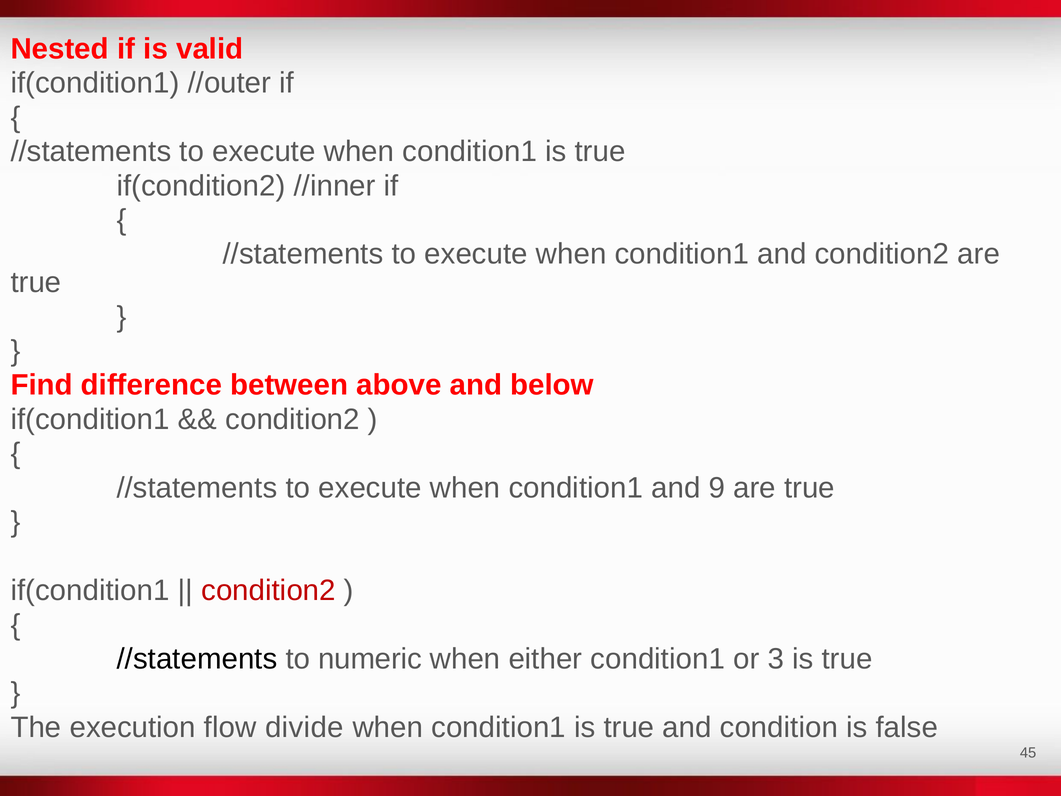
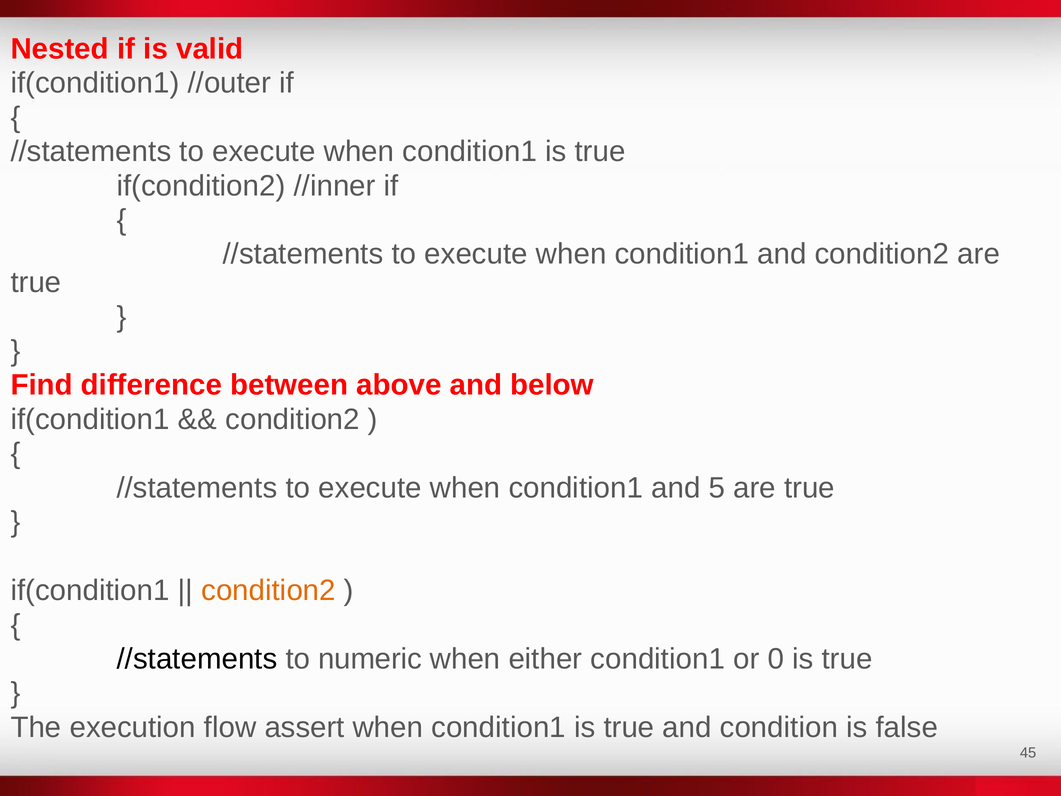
9: 9 -> 5 (717, 488)
condition2 colour: red -> orange (269, 590)
3: 3 -> 0 (776, 659)
divide: divide -> assert (305, 727)
